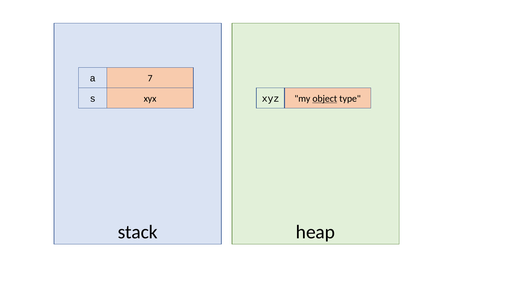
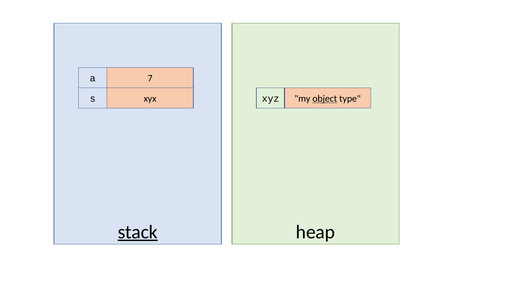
stack underline: none -> present (138, 232)
